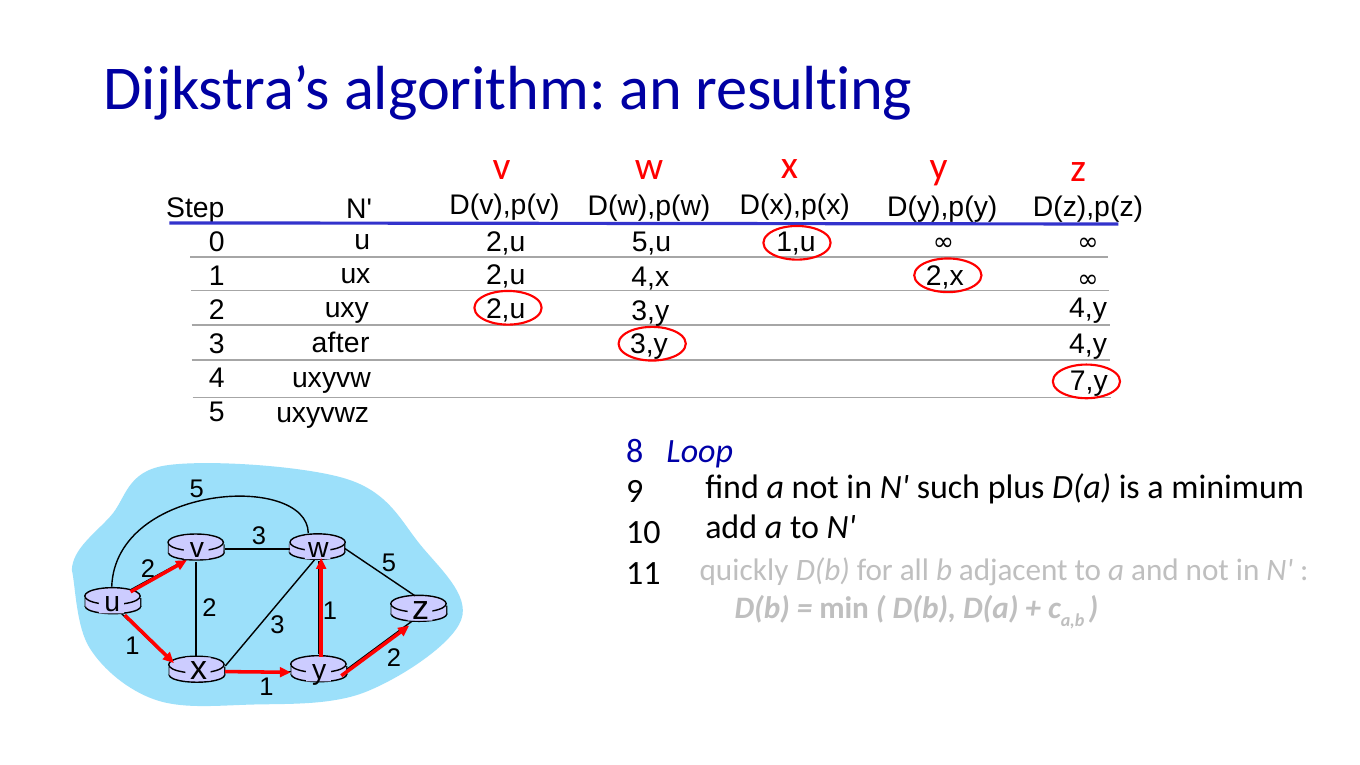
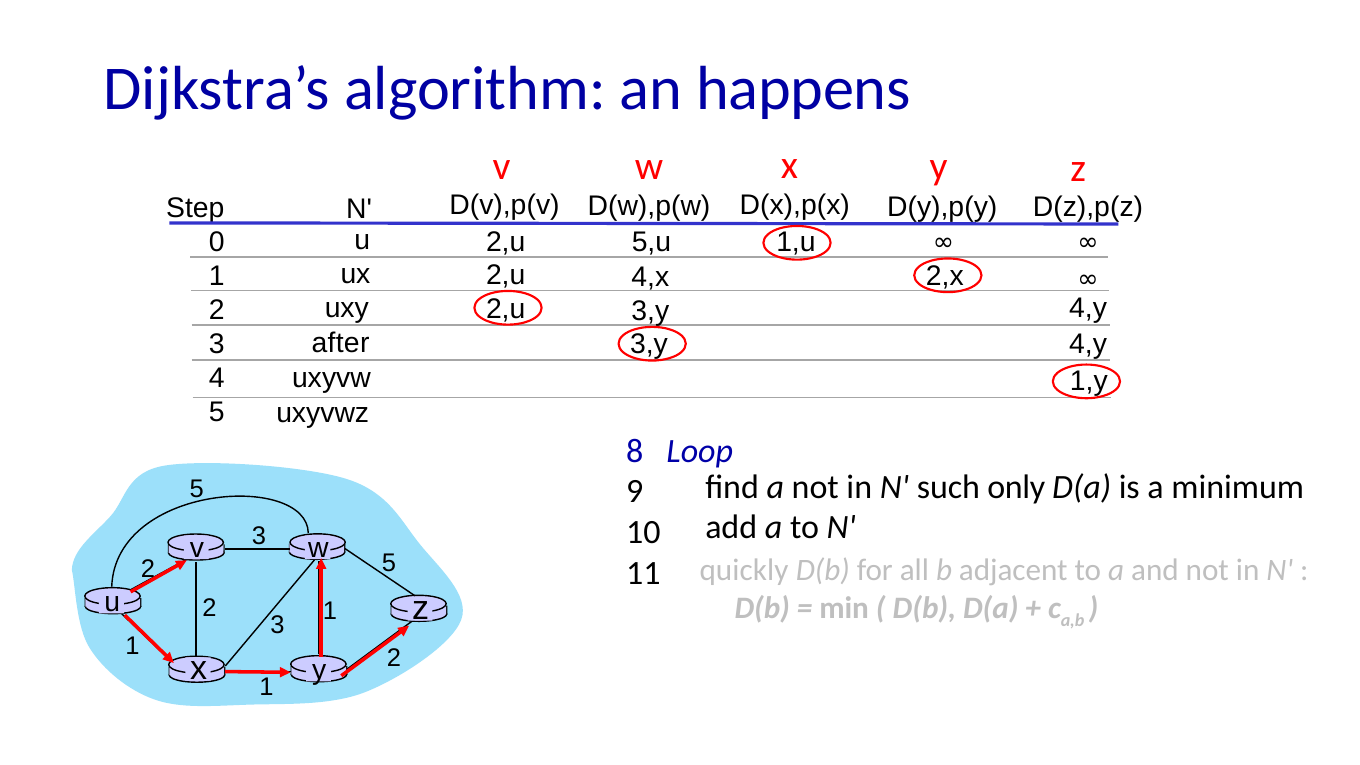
resulting: resulting -> happens (804, 89)
7,y: 7,y -> 1,y (1089, 381)
plus: plus -> only (1016, 487)
